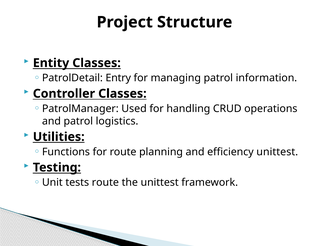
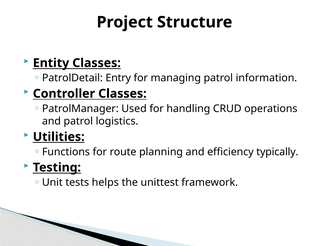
efficiency unittest: unittest -> typically (277, 152)
tests route: route -> helps (105, 183)
